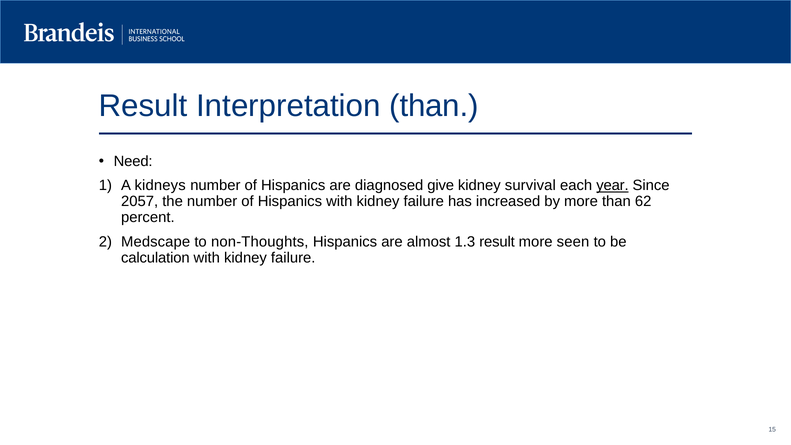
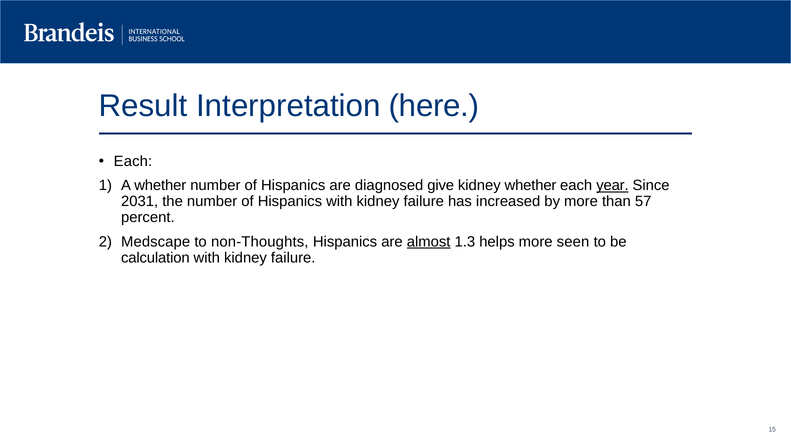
Interpretation than: than -> here (434, 106)
Need: Need -> Each (133, 161)
A kidneys: kidneys -> whether (160, 185)
kidney survival: survival -> whether (530, 185)
2057: 2057 -> 2031 (140, 201)
62: 62 -> 57 (643, 201)
almost underline: none -> present (429, 242)
1.3 result: result -> helps (497, 242)
